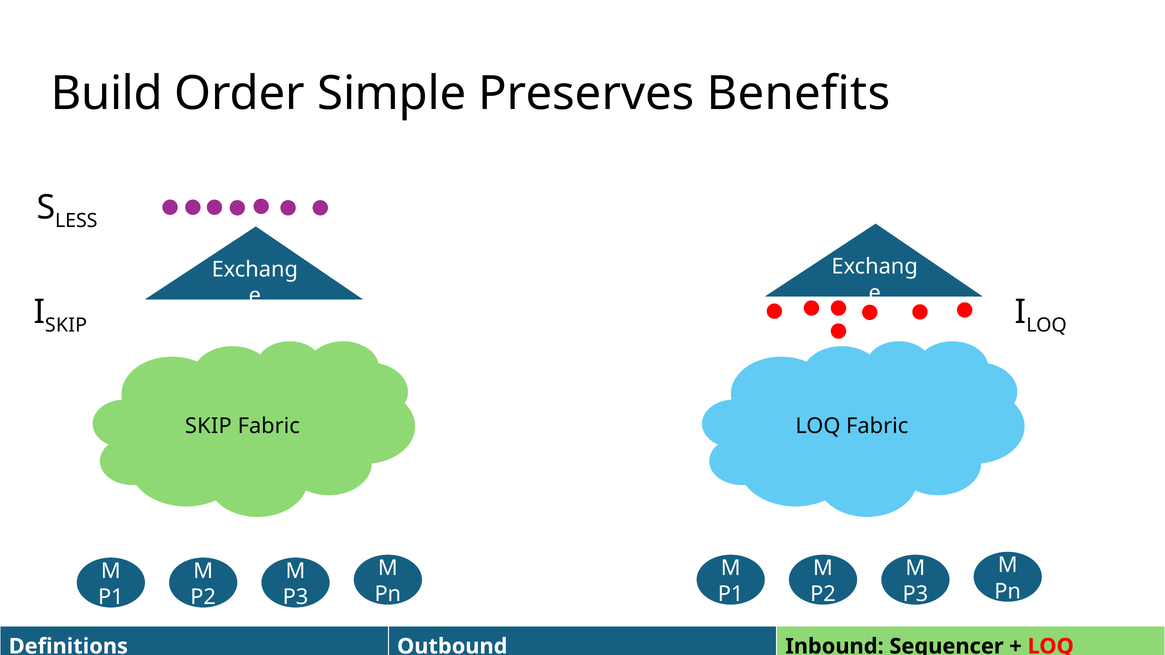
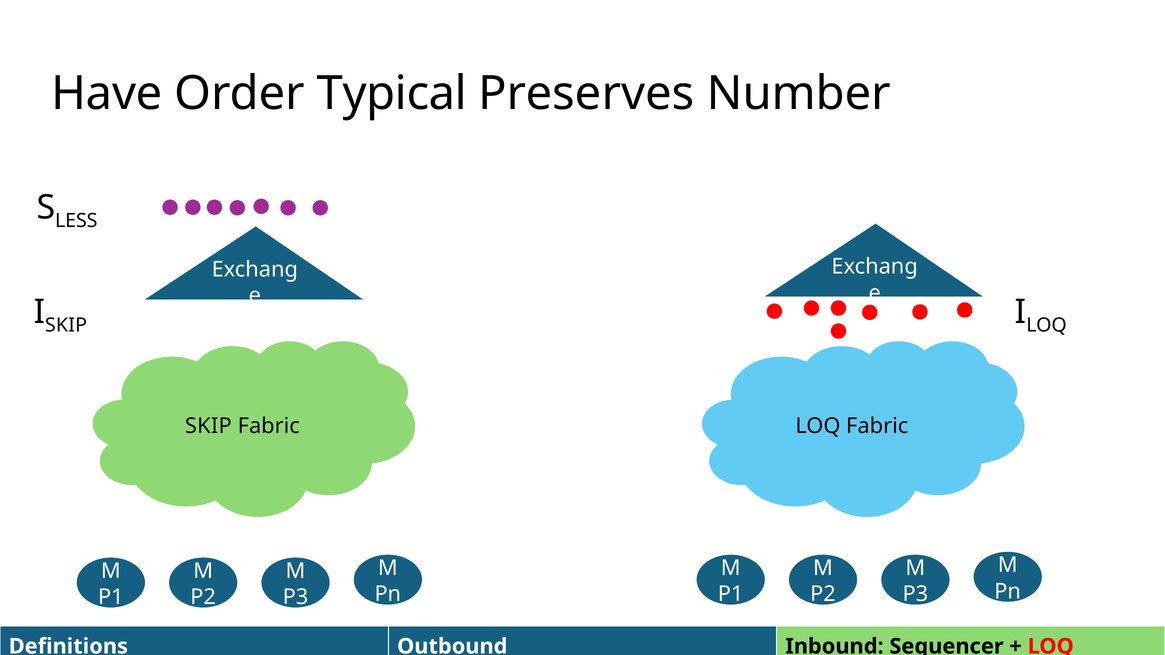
Build: Build -> Have (107, 94)
Simple: Simple -> Typical (392, 94)
Benefits: Benefits -> Number (799, 94)
